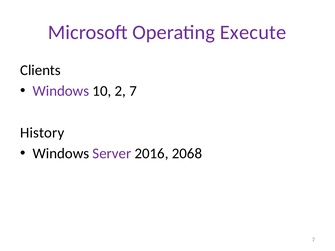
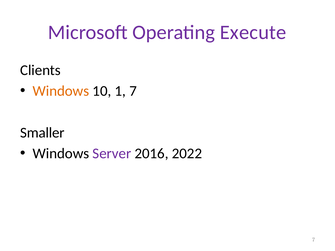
Windows colour: purple -> orange (61, 91)
2: 2 -> 1 (120, 91)
History: History -> Smaller (42, 133)
2068: 2068 -> 2022 (187, 154)
